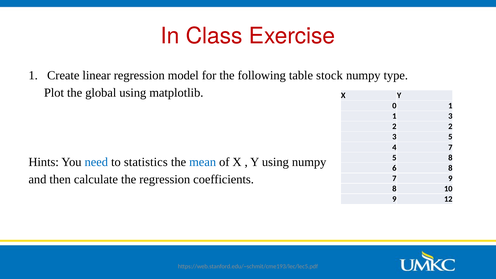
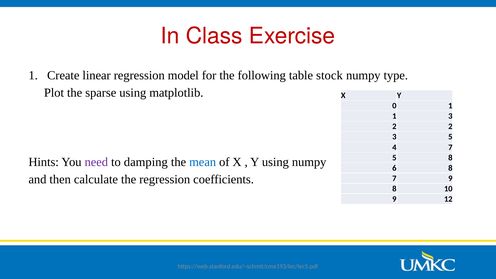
global: global -> sparse (101, 93)
need colour: blue -> purple (96, 162)
statistics: statistics -> damping (146, 162)
